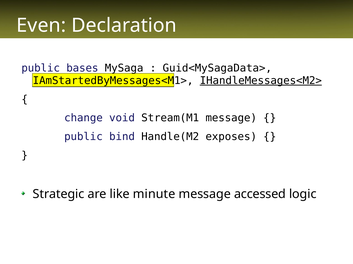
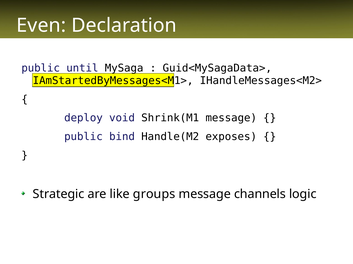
bases: bases -> until (82, 68)
IHandleMessages<M2> underline: present -> none (261, 81)
change: change -> deploy (83, 118)
Stream(M1: Stream(M1 -> Shrink(M1 (170, 118)
minute: minute -> groups (154, 194)
accessed: accessed -> channels (260, 194)
